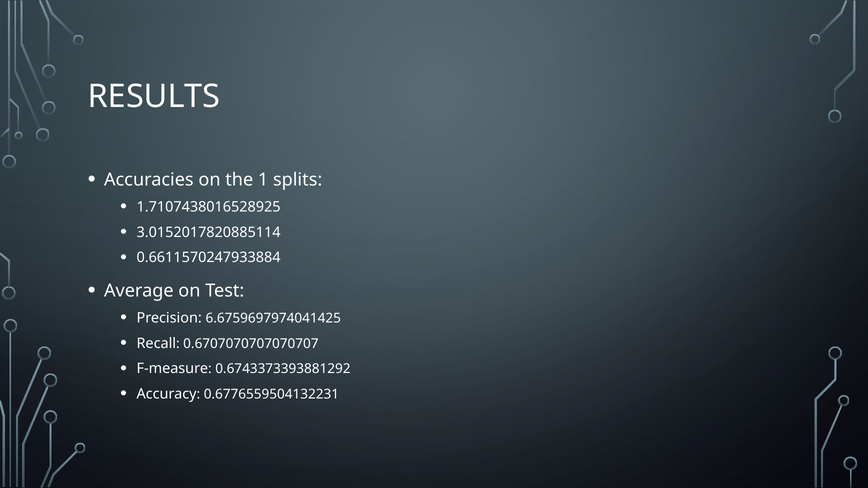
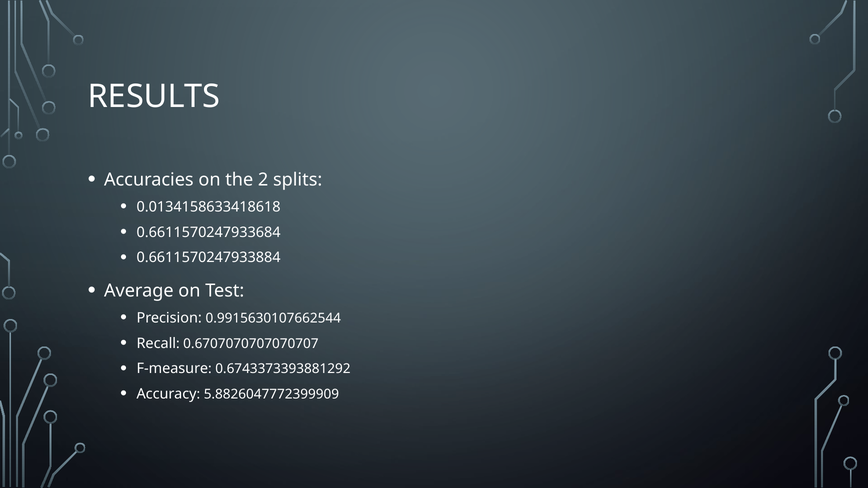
1: 1 -> 2 (263, 180)
1.7107438016528925: 1.7107438016528925 -> 0.0134158633418618 (209, 207)
3.0152017820885114: 3.0152017820885114 -> 0.6611570247933684 (209, 232)
6.6759697974041425: 6.6759697974041425 -> 0.9915630107662544 (273, 318)
0.6776559504132231: 0.6776559504132231 -> 5.8826047772399909 (271, 394)
